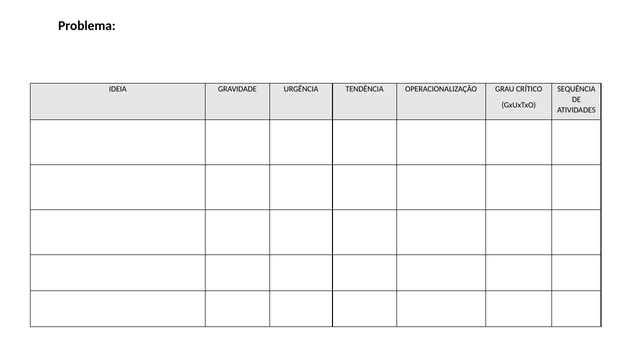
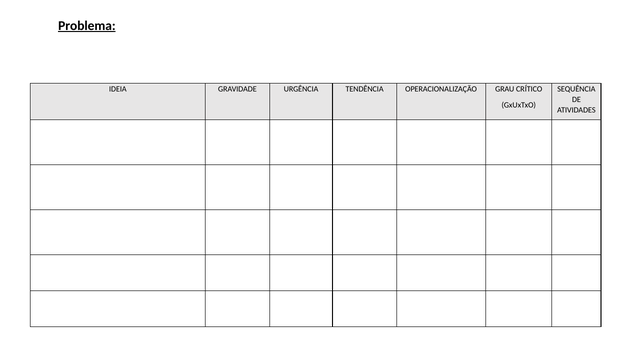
Problema underline: none -> present (87, 26)
